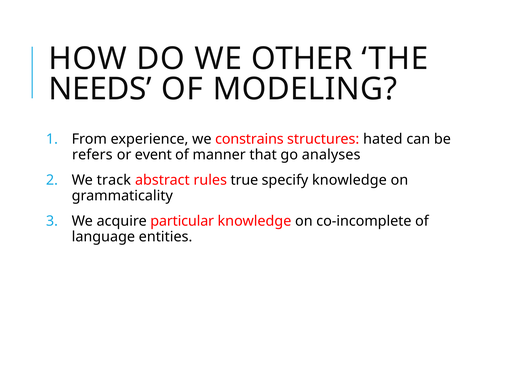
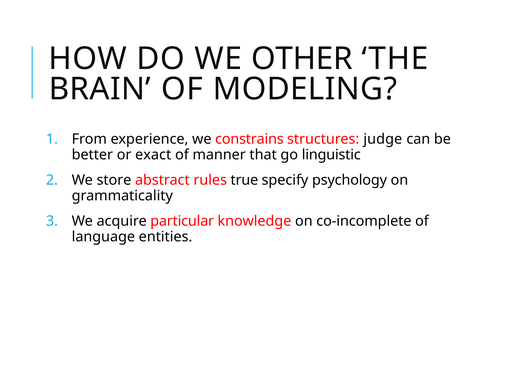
NEEDS: NEEDS -> BRAIN (100, 89)
hated: hated -> judge (383, 139)
refers: refers -> better (92, 155)
event: event -> exact (153, 155)
analyses: analyses -> linguistic (331, 155)
track: track -> store (114, 180)
specify knowledge: knowledge -> psychology (350, 180)
